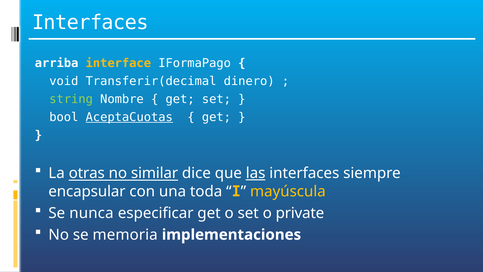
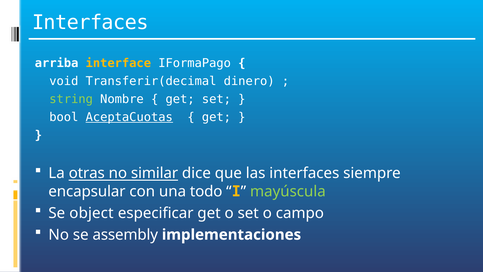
las underline: present -> none (256, 173)
toda: toda -> todo (206, 191)
mayúscula colour: yellow -> light green (288, 191)
nunca: nunca -> object (91, 213)
private: private -> campo (300, 213)
memoria: memoria -> assembly (125, 234)
